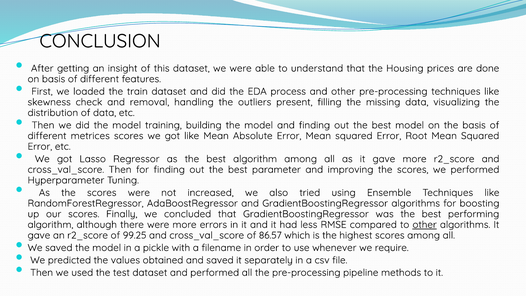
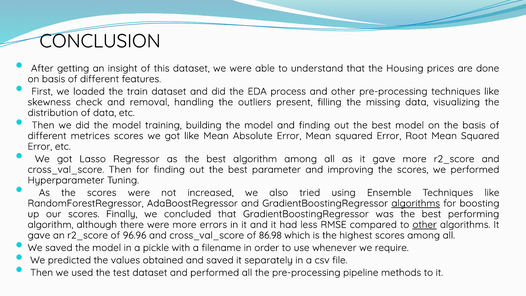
algorithms underline: none -> present (416, 203)
99.25: 99.25 -> 96.96 (135, 235)
86.57: 86.57 -> 86.98 (270, 235)
